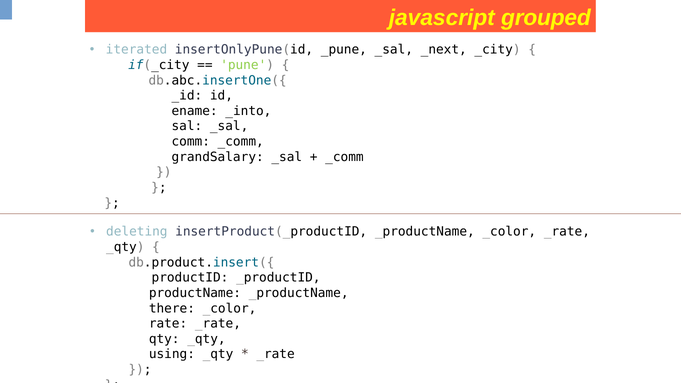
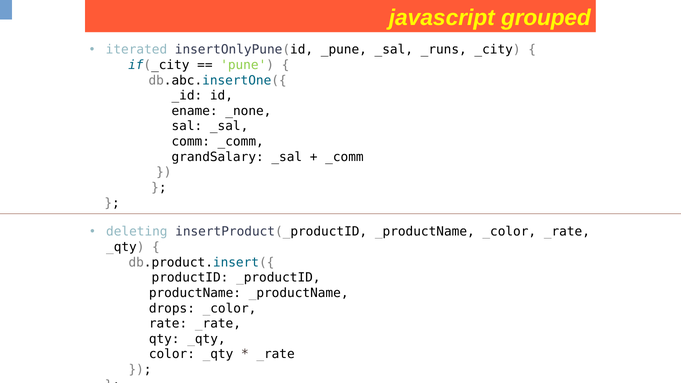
_next: _next -> _runs (444, 50)
_into: _into -> _none (248, 111)
there: there -> drops (172, 308)
using: using -> color (172, 354)
